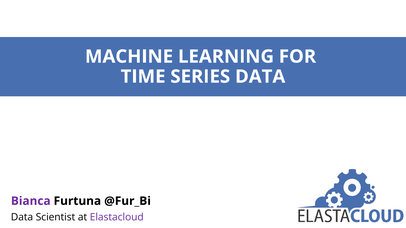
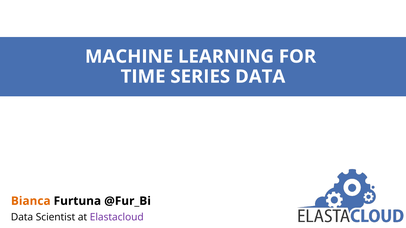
Bianca colour: purple -> orange (31, 201)
